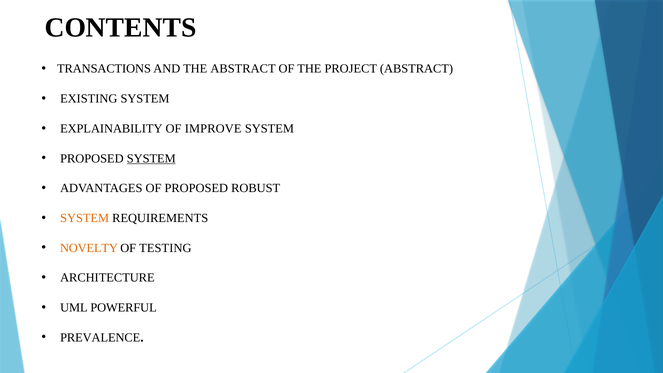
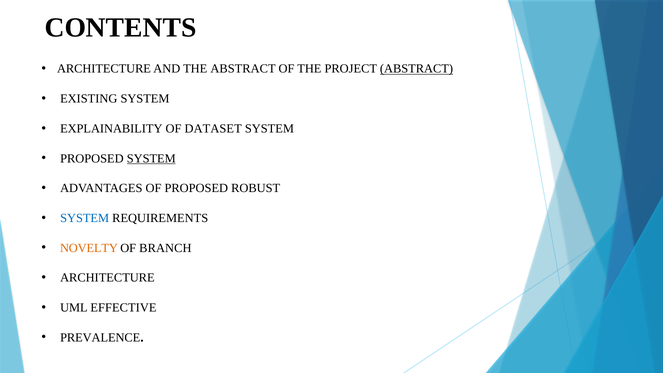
TRANSACTIONS: TRANSACTIONS -> ARCHITECTURE (104, 69)
ABSTRACT underline: none -> present (416, 69)
IMPROVE: IMPROVE -> DATASET (213, 129)
SYSTEM colour: orange -> blue (85, 218)
TESTING: TESTING -> BRANCH (165, 248)
POWERFUL: POWERFUL -> EFFECTIVE (123, 308)
